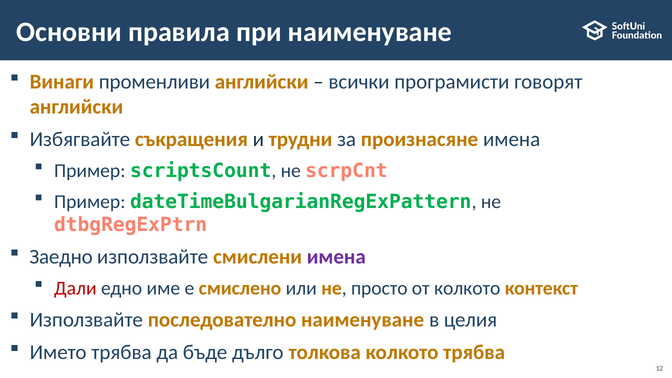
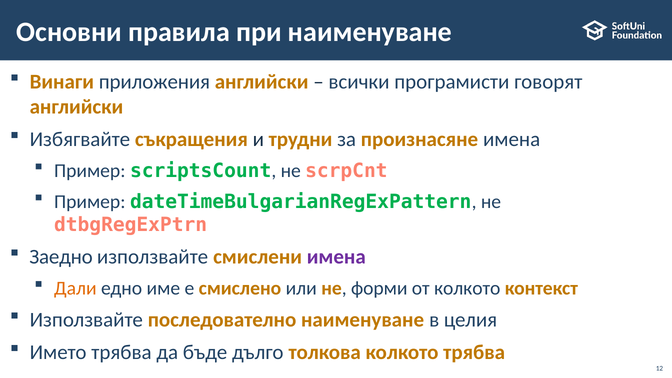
променливи: променливи -> приложения (154, 82)
Дали colour: red -> orange (75, 288)
просто: просто -> форми (379, 288)
